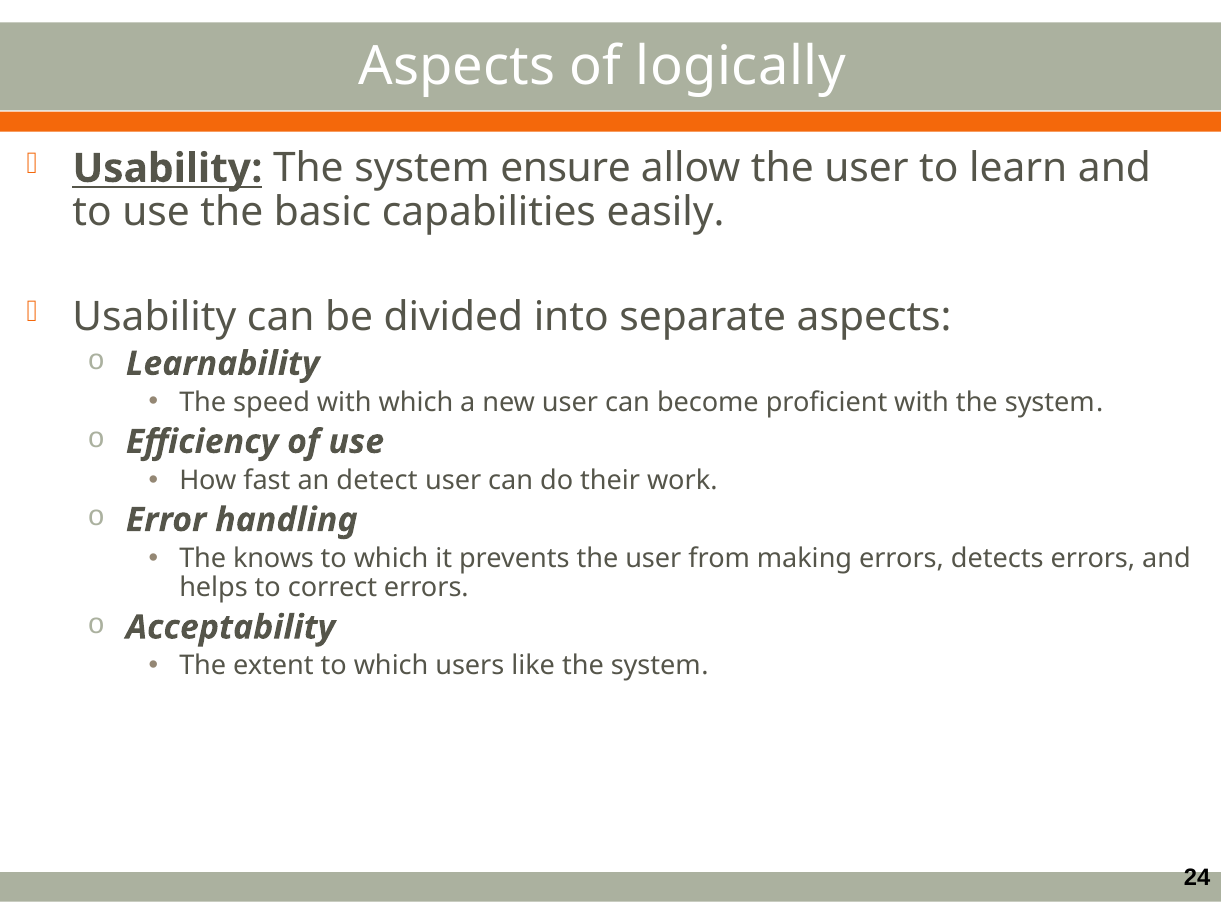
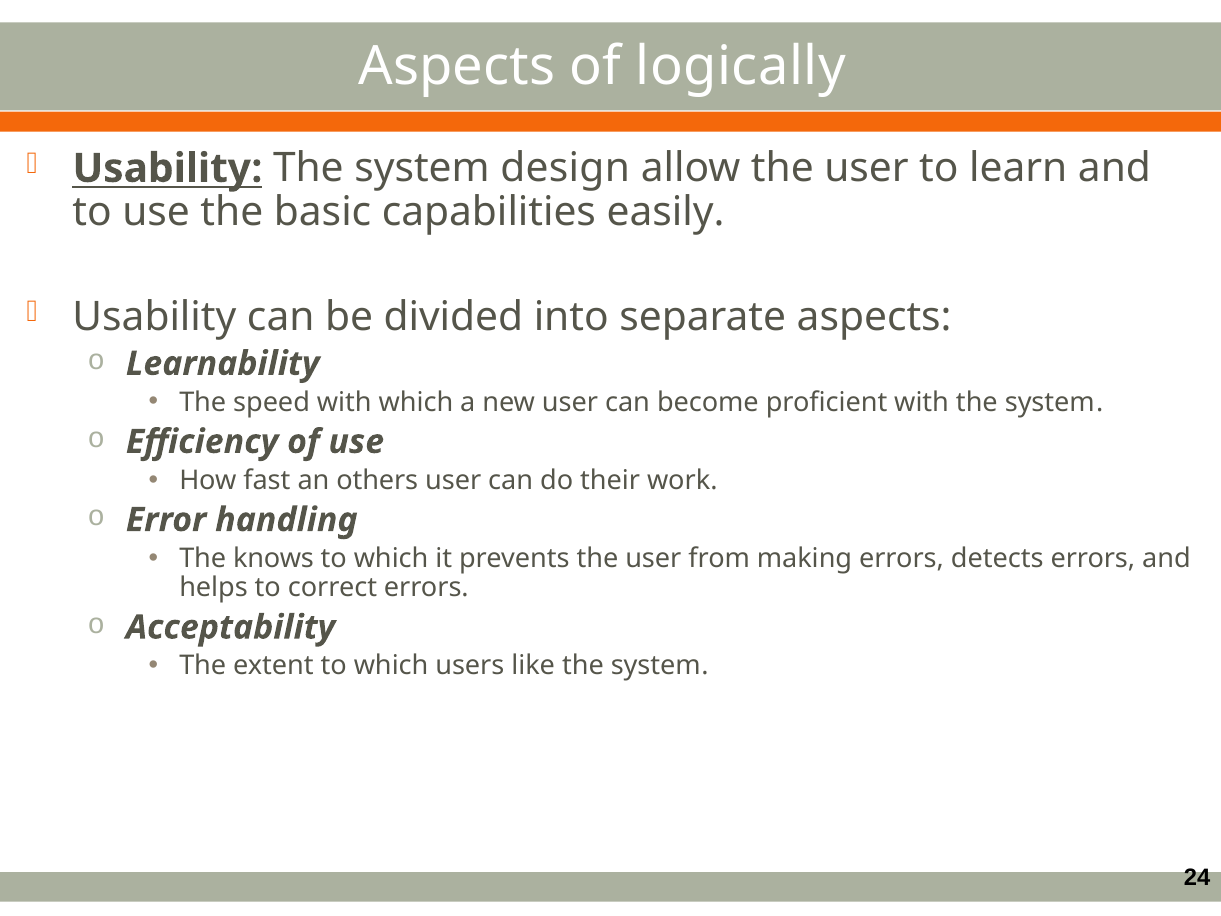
ensure: ensure -> design (565, 168)
detect: detect -> others (377, 480)
